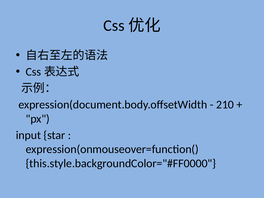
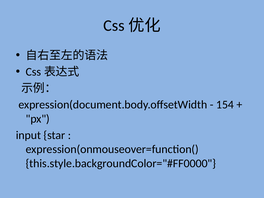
210: 210 -> 154 (225, 105)
